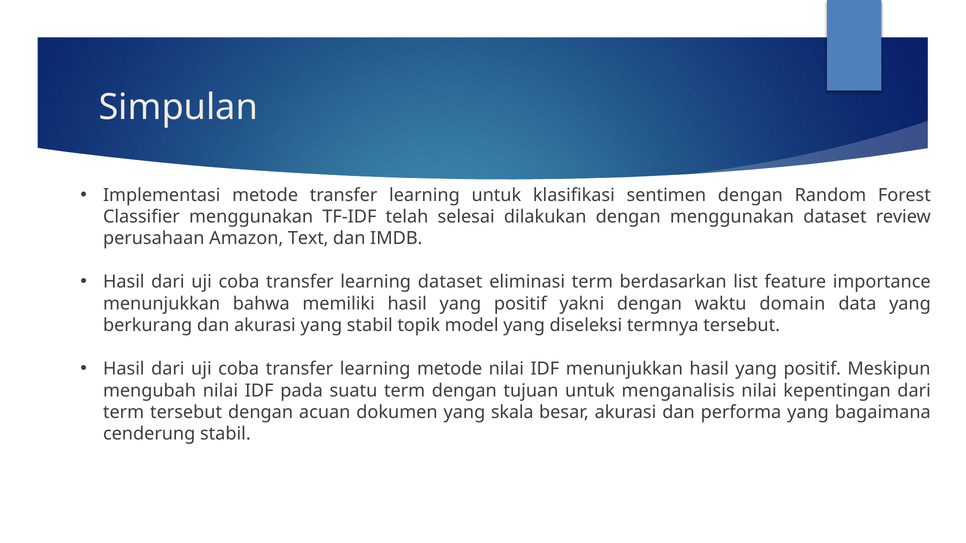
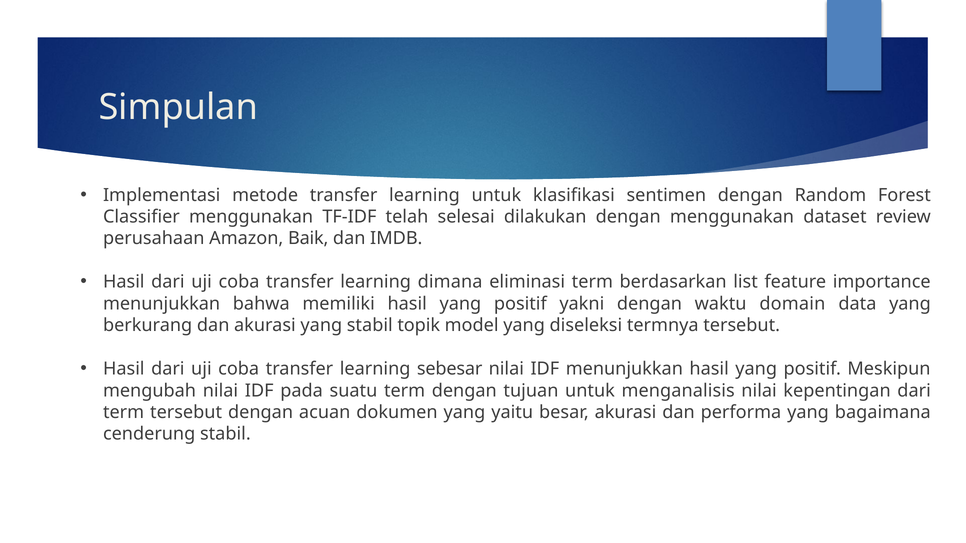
Text: Text -> Baik (308, 239)
learning dataset: dataset -> dimana (450, 282)
learning metode: metode -> sebesar (450, 369)
skala: skala -> yaitu (512, 413)
